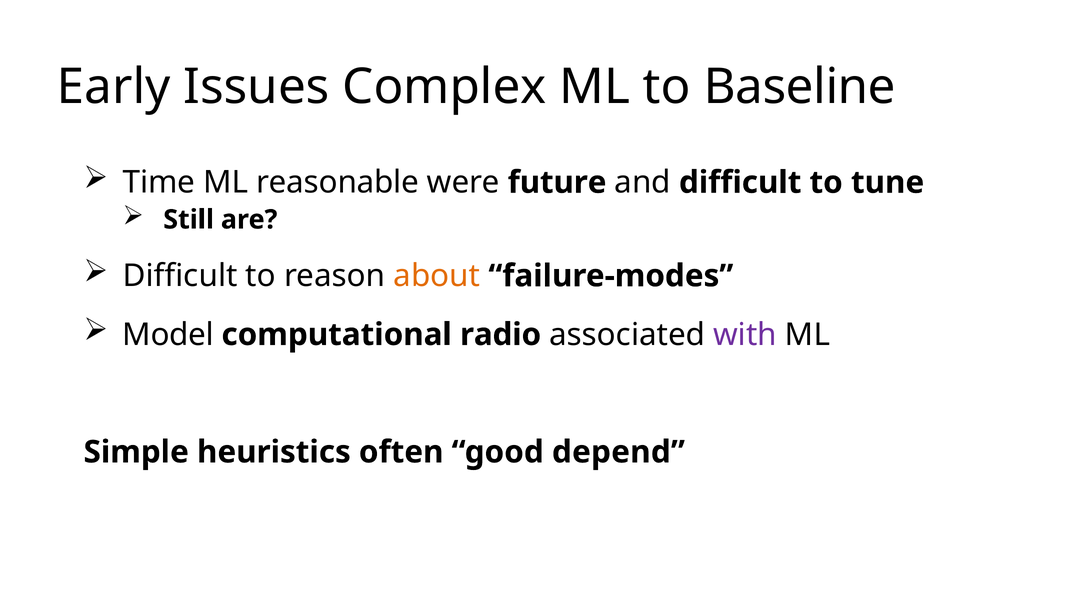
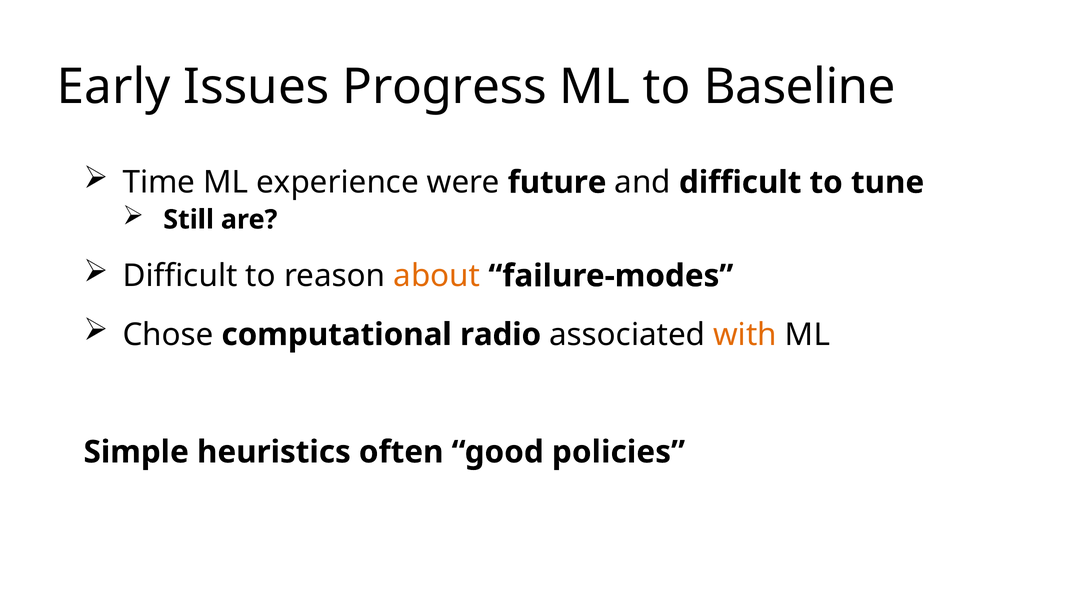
Complex: Complex -> Progress (445, 87)
reasonable: reasonable -> experience (337, 182)
Model: Model -> Chose (168, 335)
with colour: purple -> orange (745, 335)
depend: depend -> policies (619, 452)
